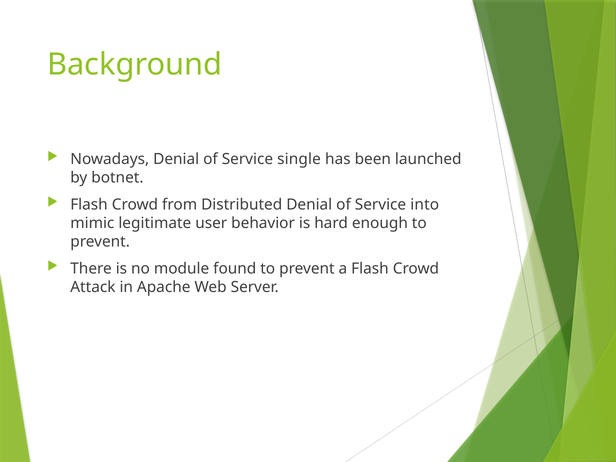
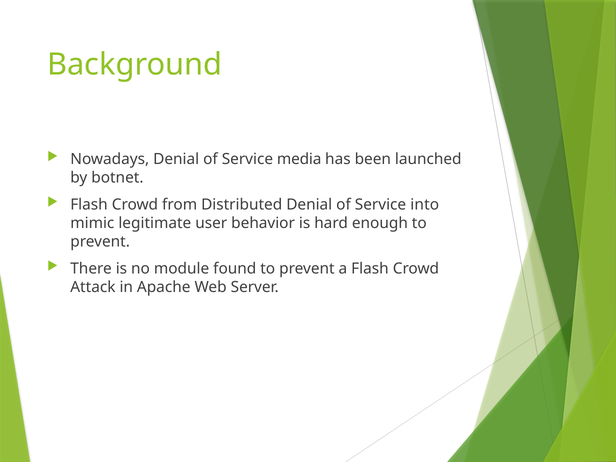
single: single -> media (299, 159)
